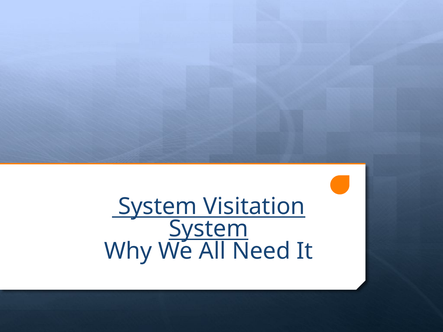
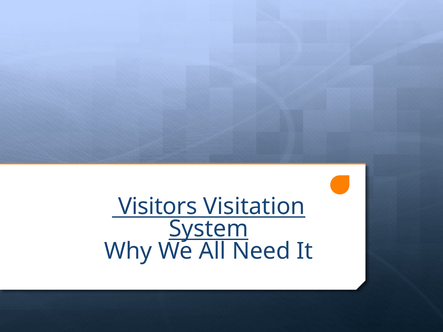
System: System -> Visitors (158, 207)
